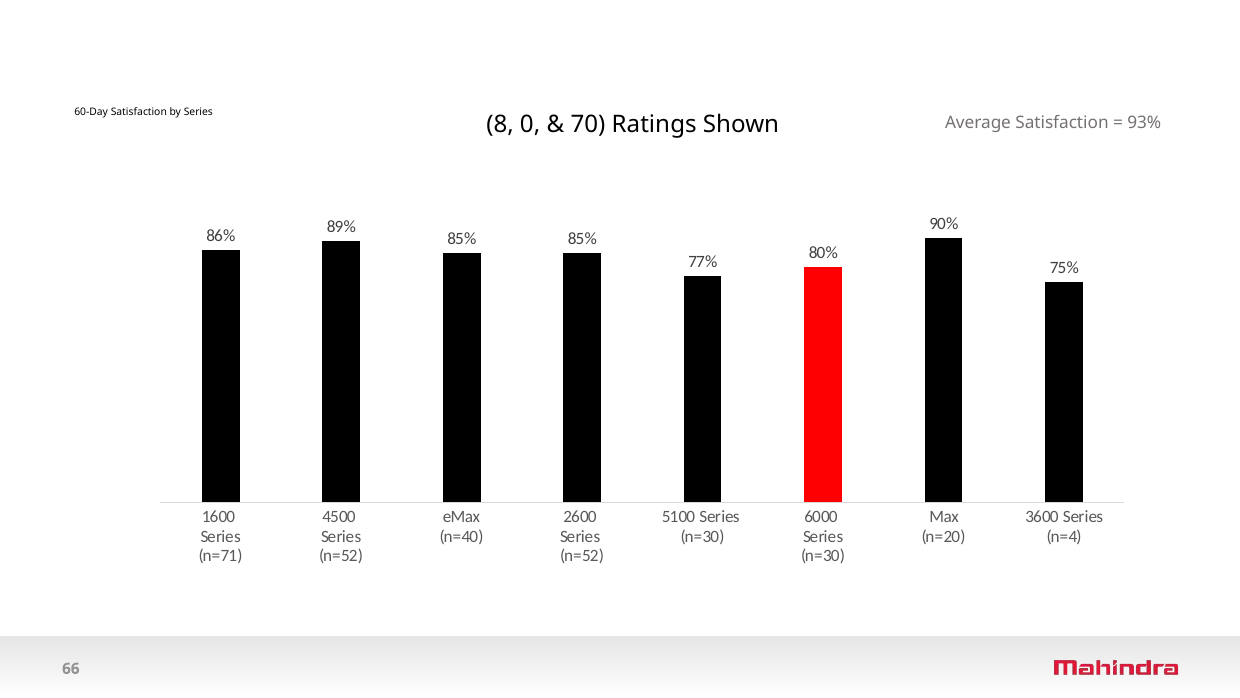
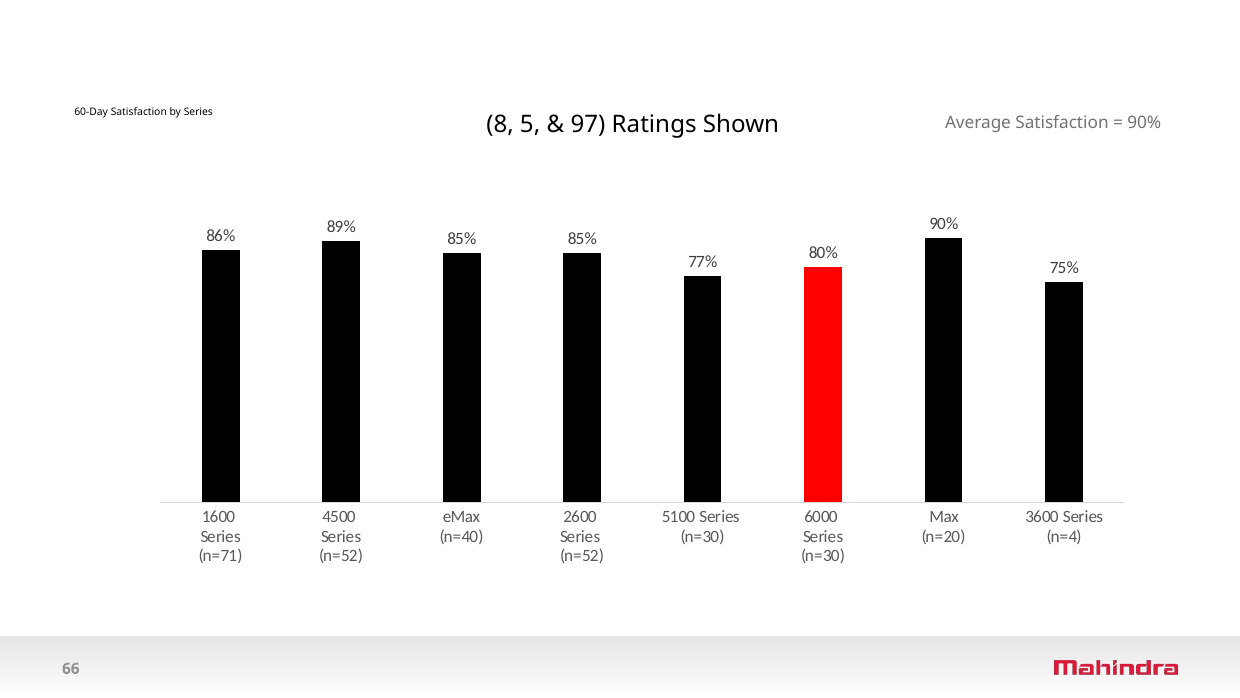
0: 0 -> 5 (530, 124)
70: 70 -> 97 (588, 124)
93%: 93% -> 90% (1144, 123)
